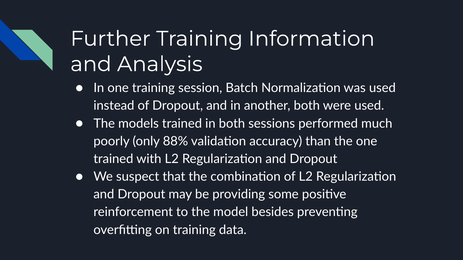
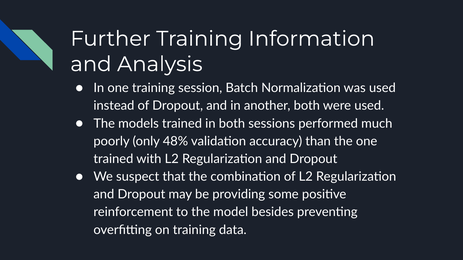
88%: 88% -> 48% (175, 141)
